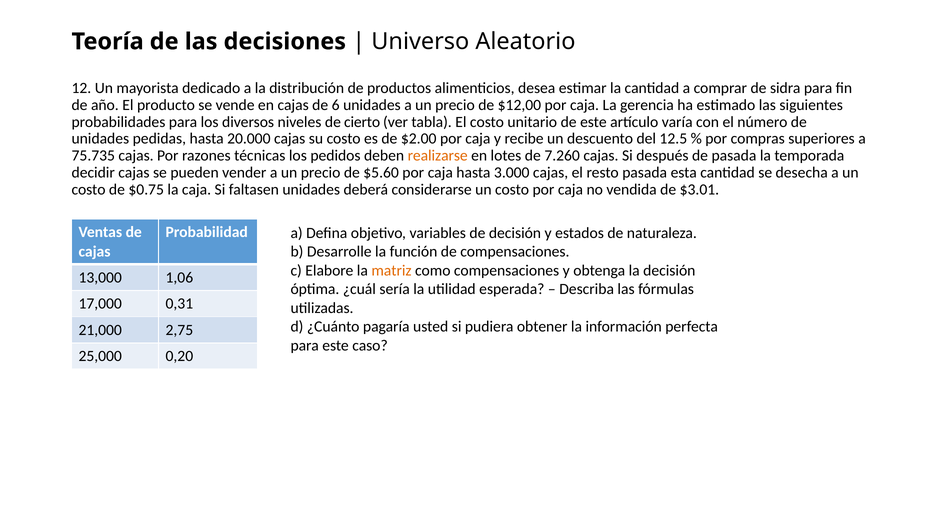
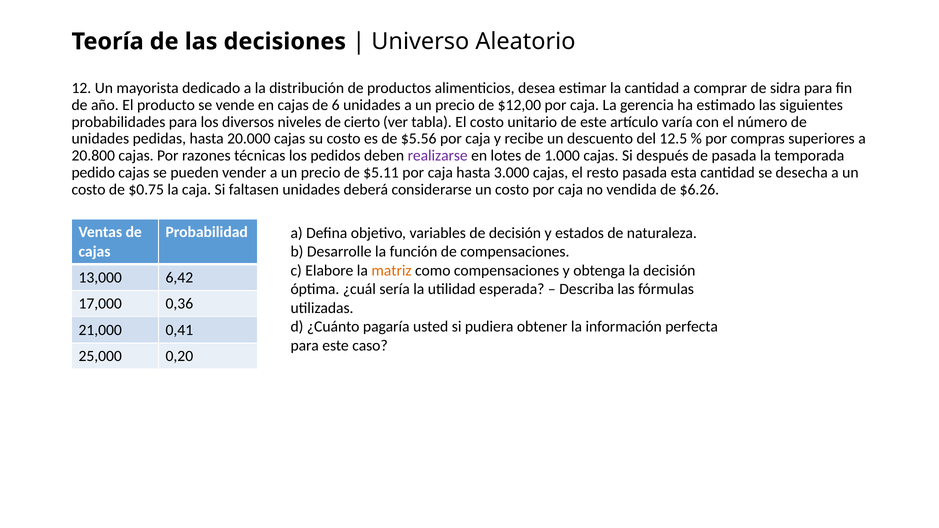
$2.00: $2.00 -> $5.56 (419, 139)
75.735: 75.735 -> 20.800 (93, 156)
realizarse colour: orange -> purple (438, 156)
7.260: 7.260 -> 1.000 (562, 156)
decidir: decidir -> pedido (93, 173)
$5.60: $5.60 -> $5.11 (381, 173)
$3.01: $3.01 -> $6.26 (699, 190)
1,06: 1,06 -> 6,42 (179, 278)
0,31: 0,31 -> 0,36 (179, 304)
2,75: 2,75 -> 0,41 (179, 330)
